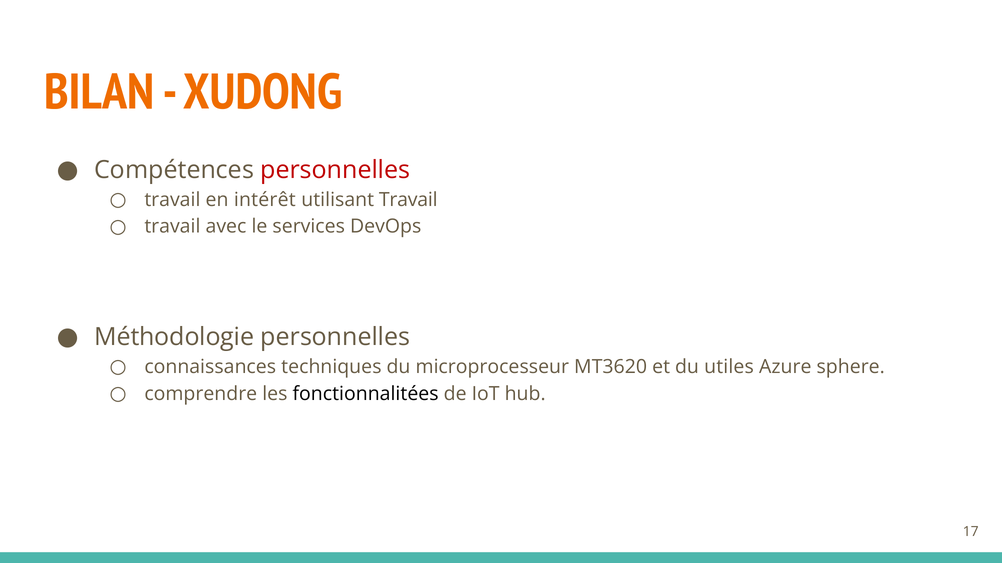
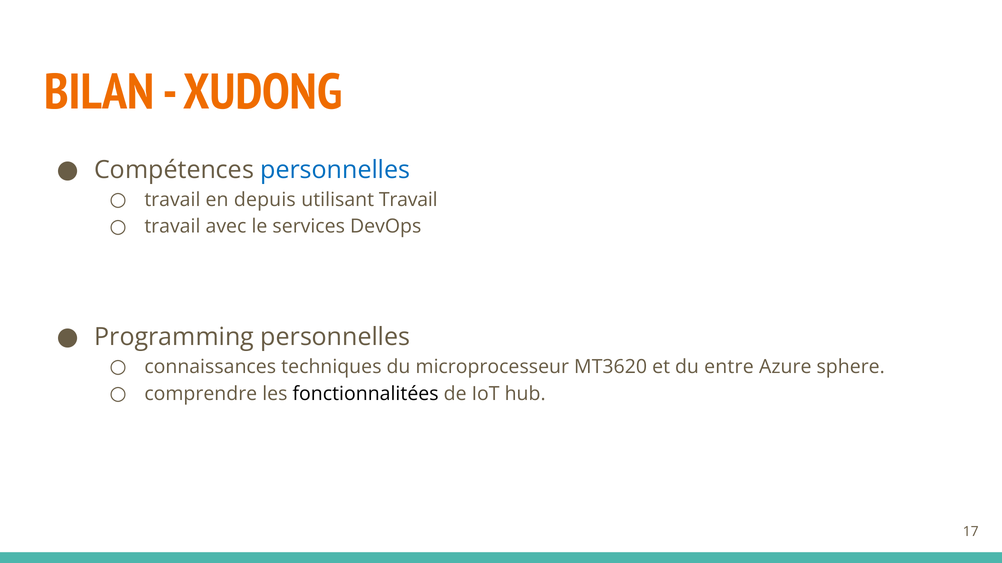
personnelles colour: red -> blue (335, 170)
intérêt: intérêt -> depuis (265, 200)
Méthodologie: Méthodologie -> Programming (174, 337)
utiles: utiles -> entre (729, 367)
